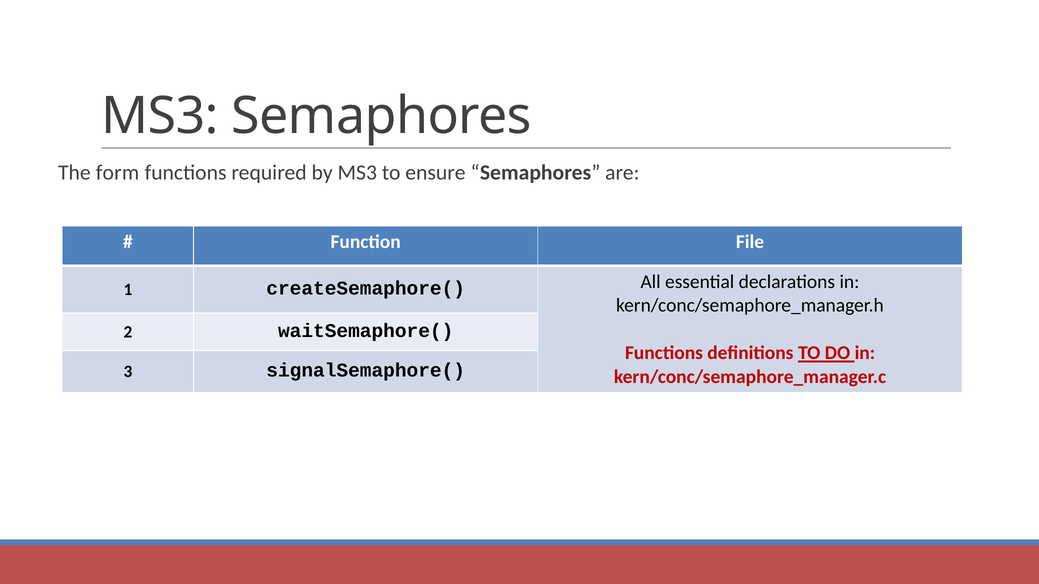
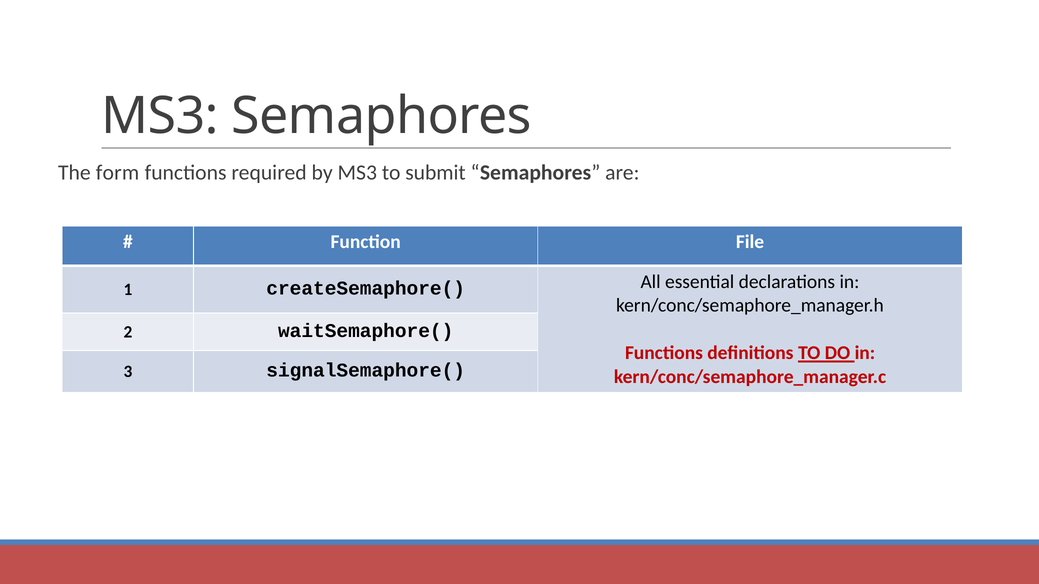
ensure: ensure -> submit (435, 173)
